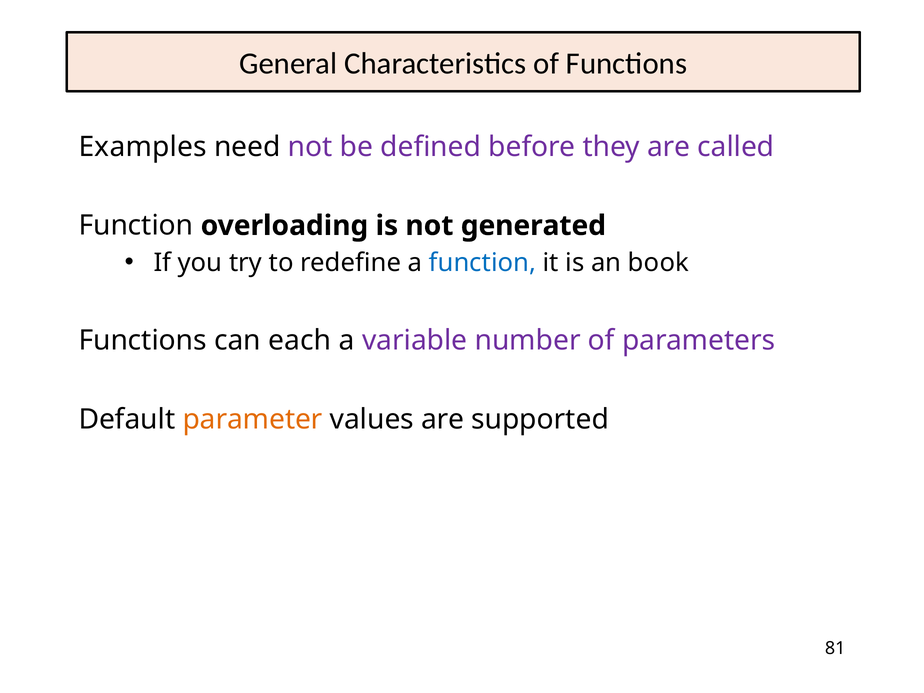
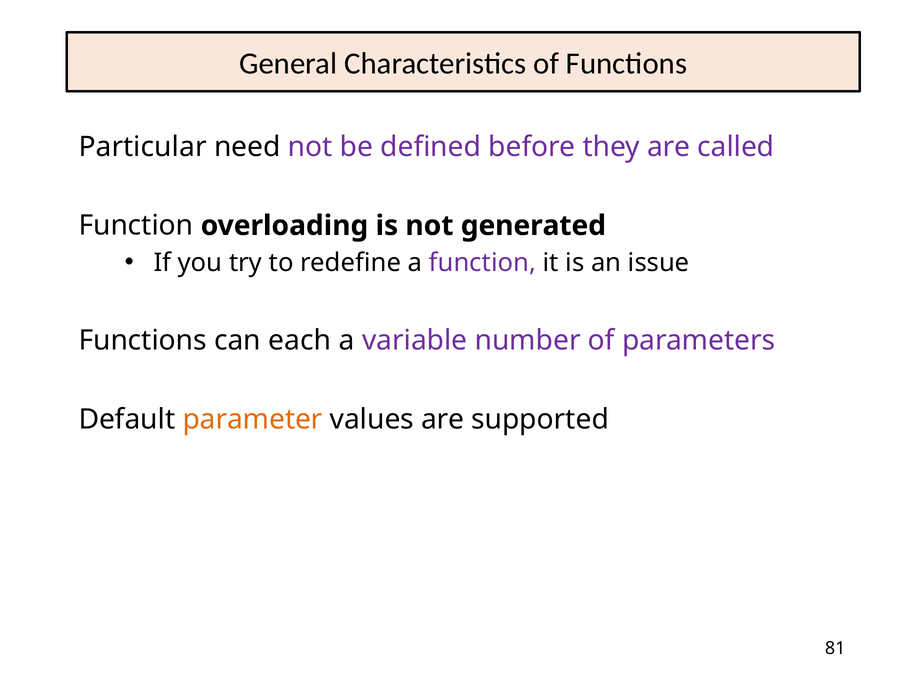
Examples: Examples -> Particular (143, 147)
function colour: blue -> purple (482, 263)
book: book -> issue (659, 263)
